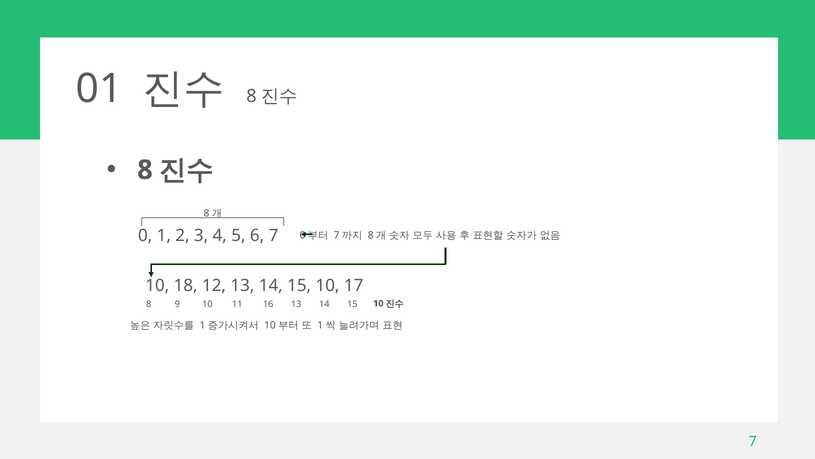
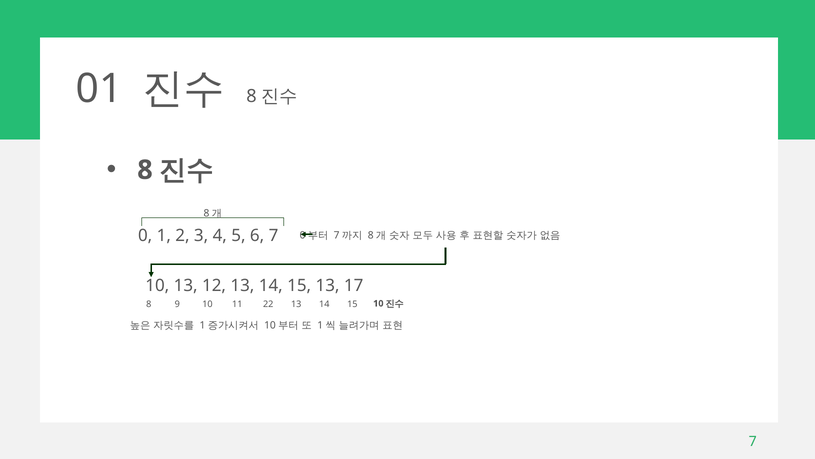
10 18: 18 -> 13 (186, 285)
10: 10 -> 13 (328, 285)
16: 16 -> 22 (268, 304)
